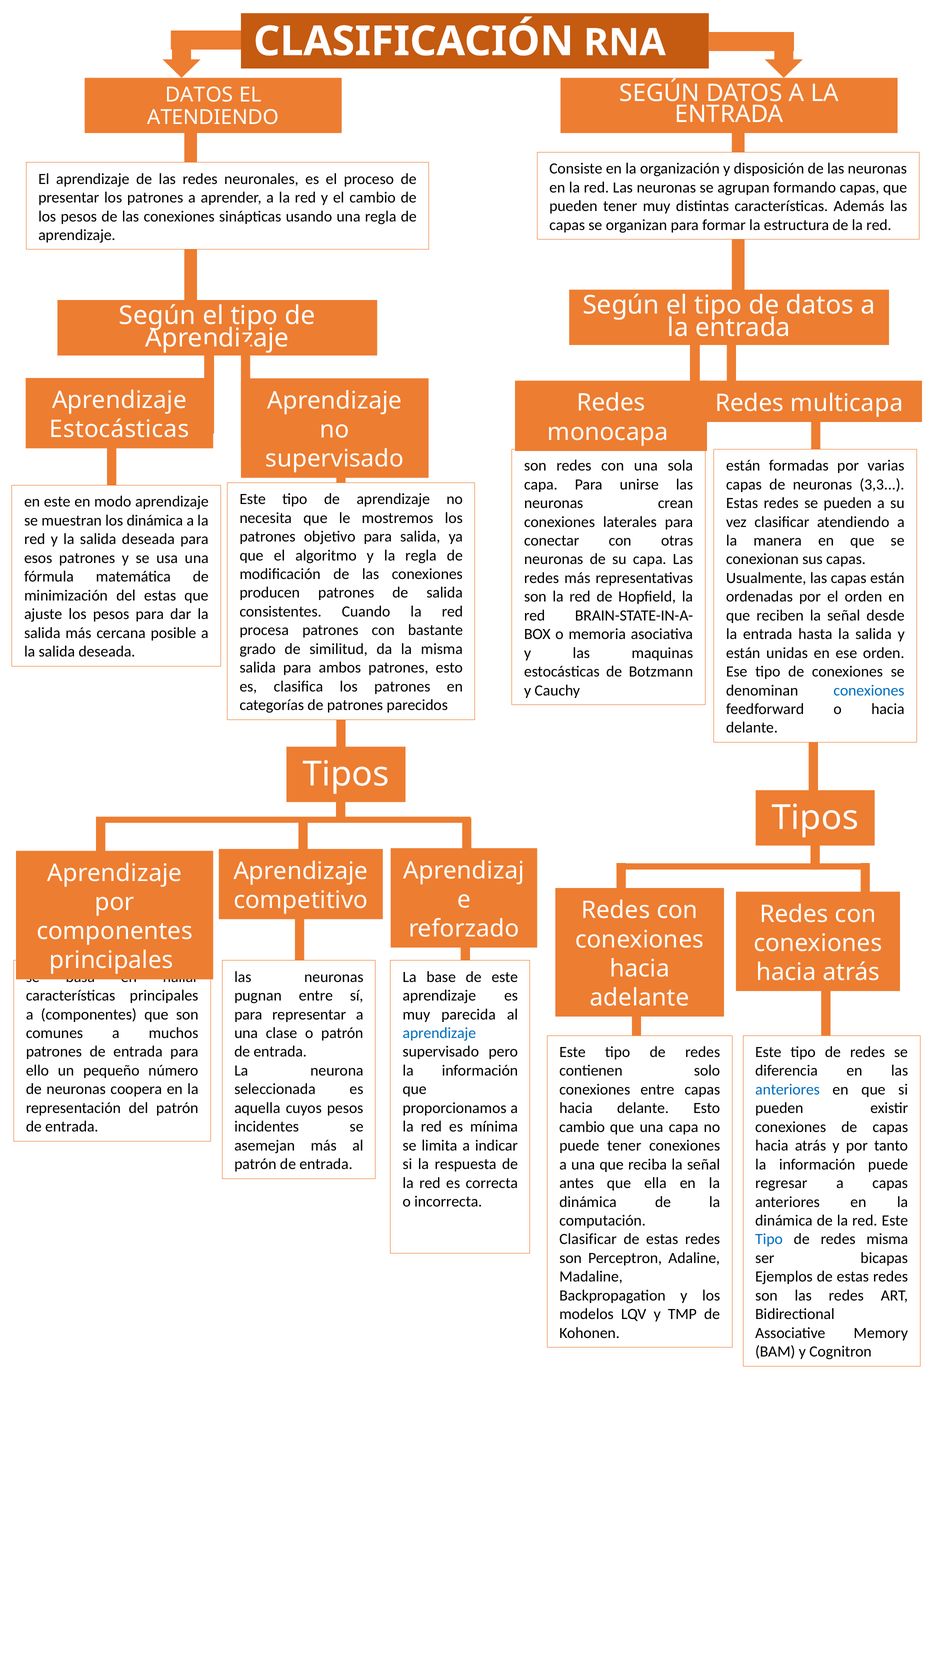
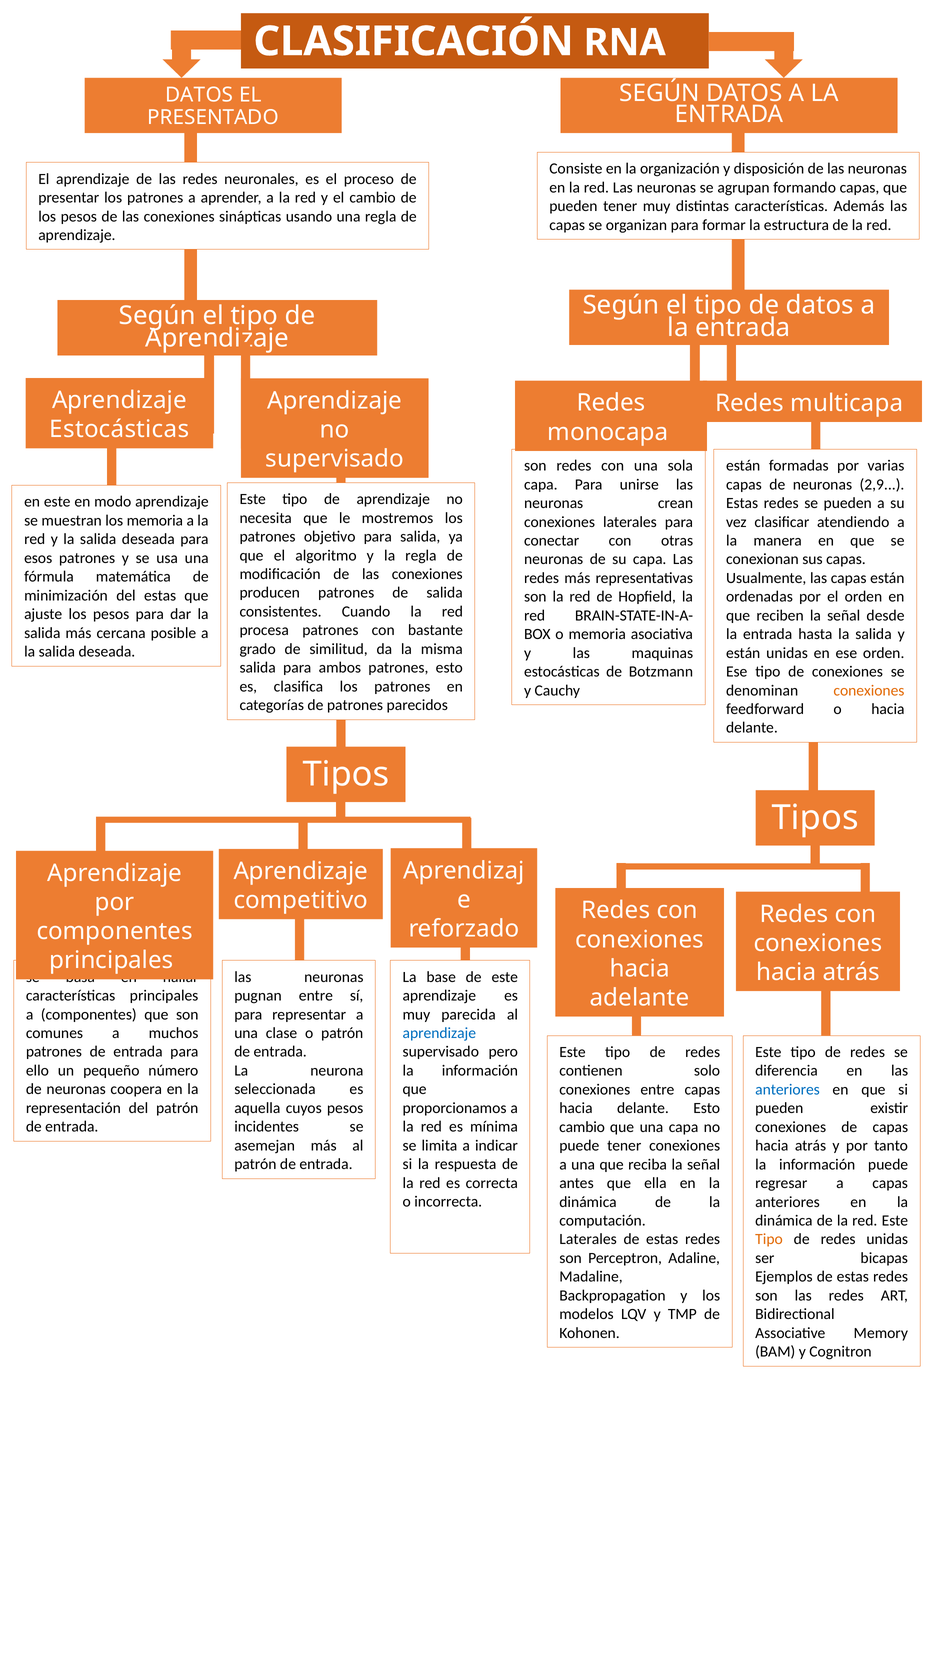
ATENDIENDO: ATENDIENDO -> PRESENTADO (213, 117)
3,3: 3,3 -> 2,9 (882, 485)
los dinámica: dinámica -> memoria (155, 521)
conexiones colour: blue -> orange (869, 691)
Clasificar: Clasificar -> Laterales (588, 1240)
Tipo colour: blue -> orange (769, 1240)
redes misma: misma -> unidas (887, 1240)
